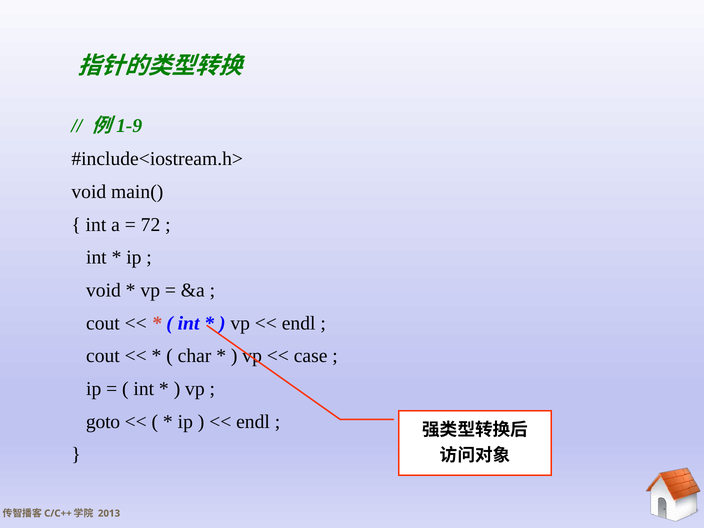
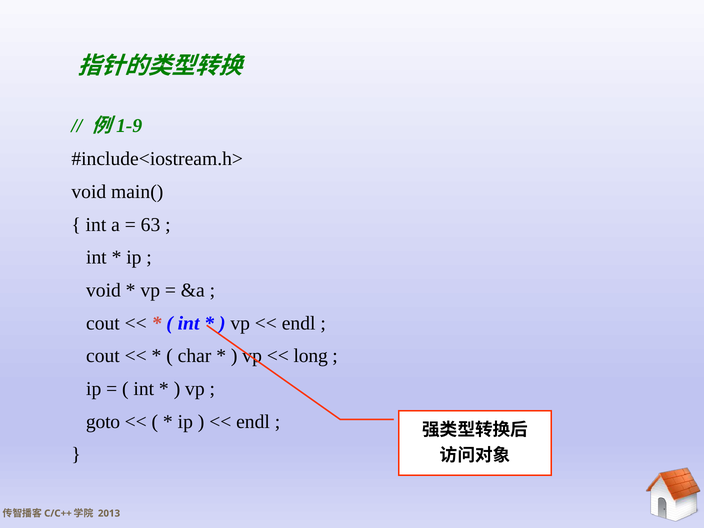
72: 72 -> 63 (151, 225)
case: case -> long (311, 356)
